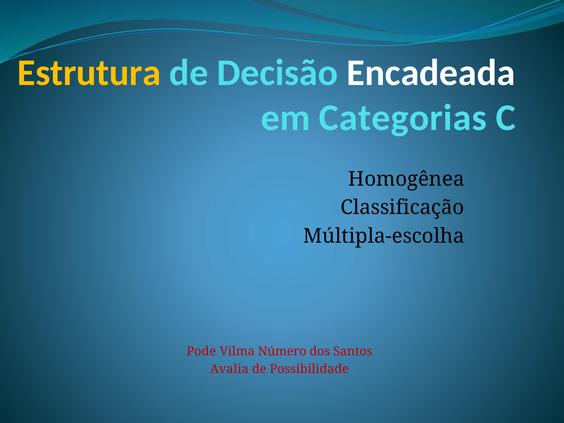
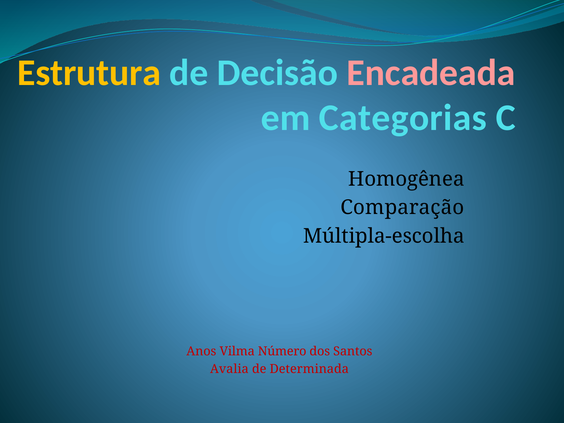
Encadeada colour: white -> pink (431, 73)
Classificação: Classificação -> Comparação (402, 208)
Pode: Pode -> Anos (201, 351)
Possibilidade: Possibilidade -> Determinada (309, 369)
